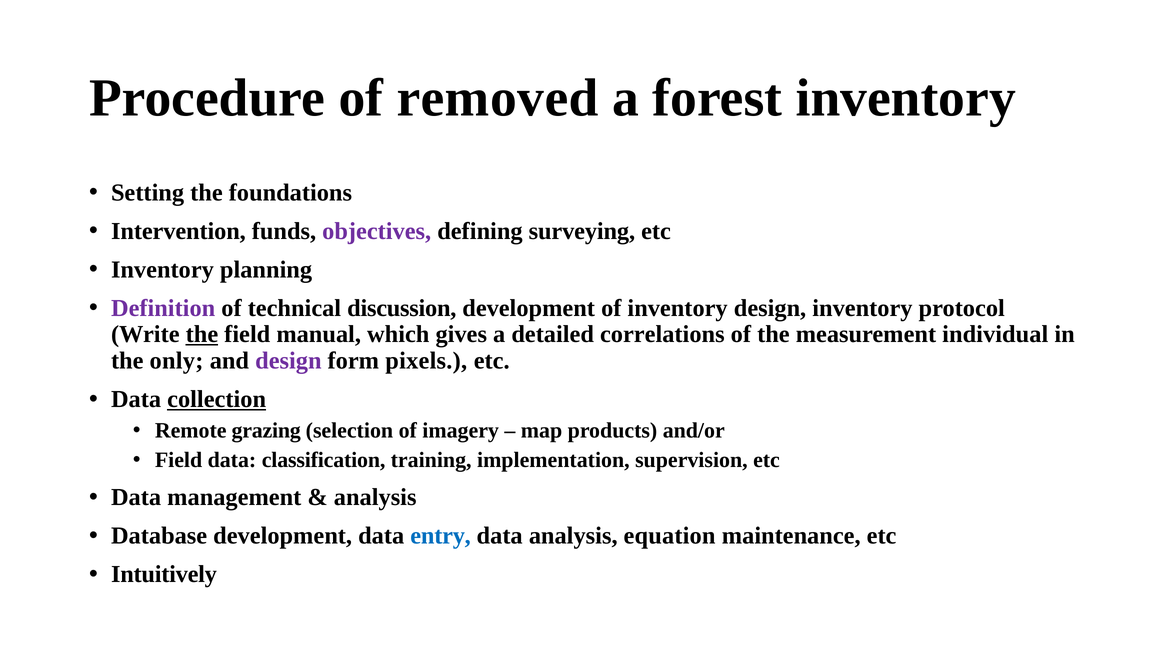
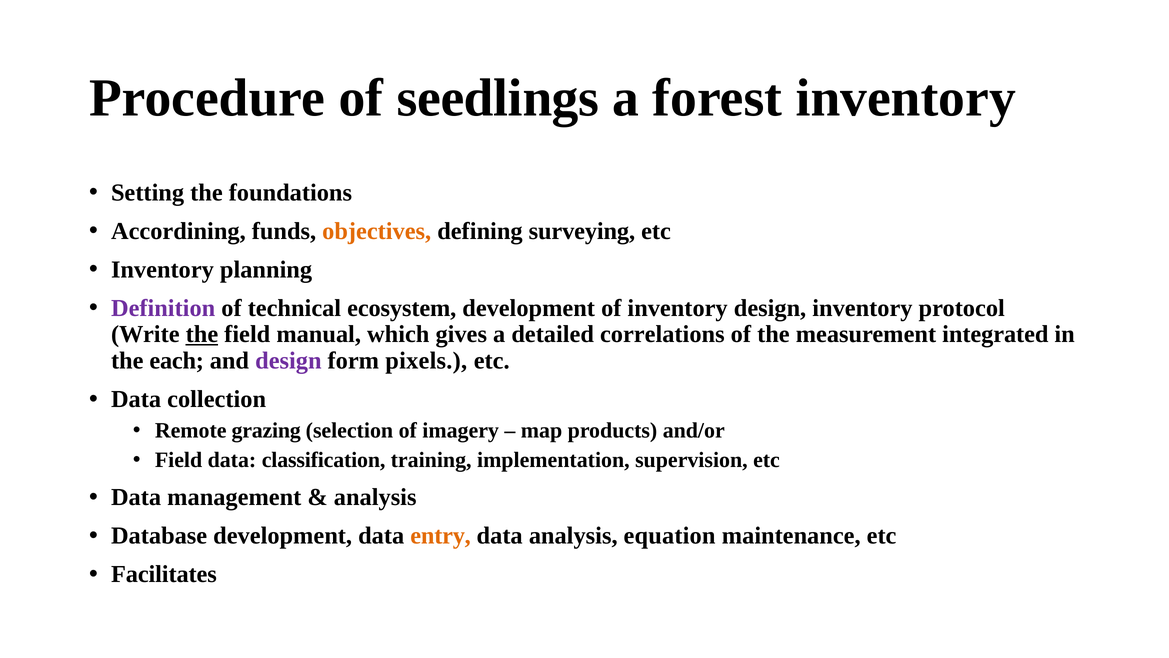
removed: removed -> seedlings (498, 98)
Intervention: Intervention -> Accordining (178, 231)
objectives colour: purple -> orange (377, 231)
discussion: discussion -> ecosystem (402, 308)
individual: individual -> integrated (995, 334)
only: only -> each (177, 360)
collection underline: present -> none (217, 399)
entry colour: blue -> orange (441, 535)
Intuitively: Intuitively -> Facilitates (164, 574)
